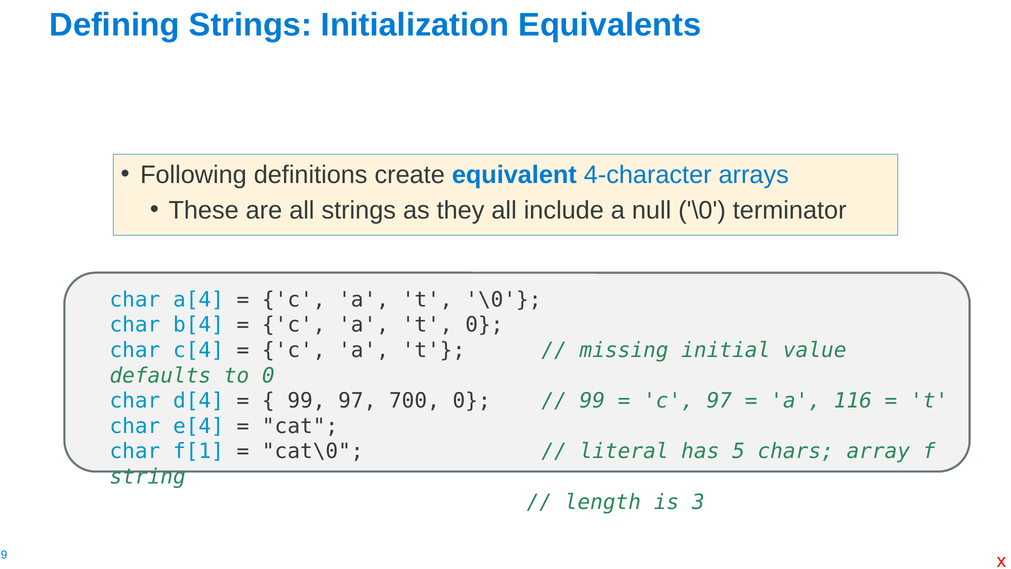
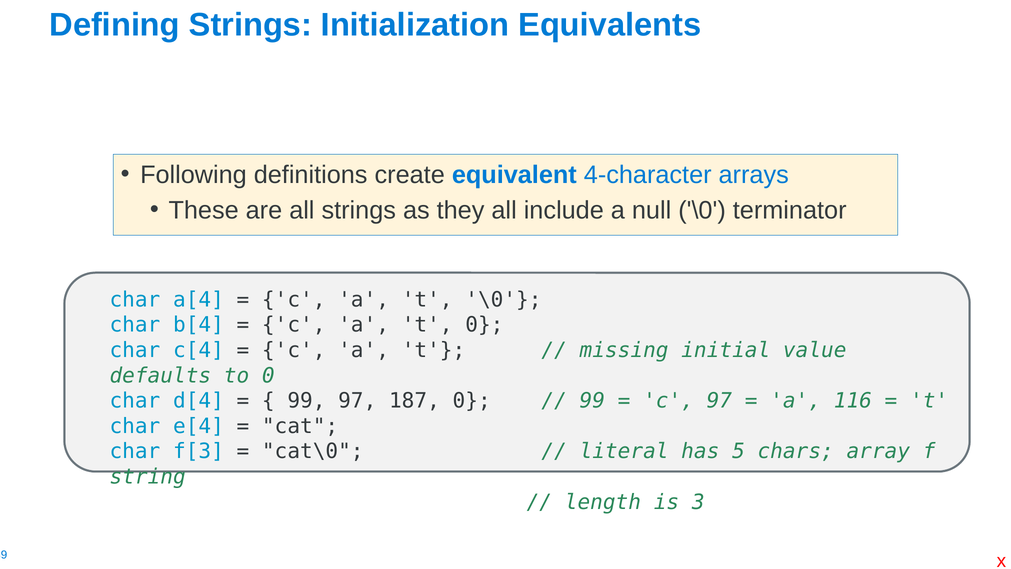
700: 700 -> 187 (414, 401)
f[1: f[1 -> f[3 (198, 451)
